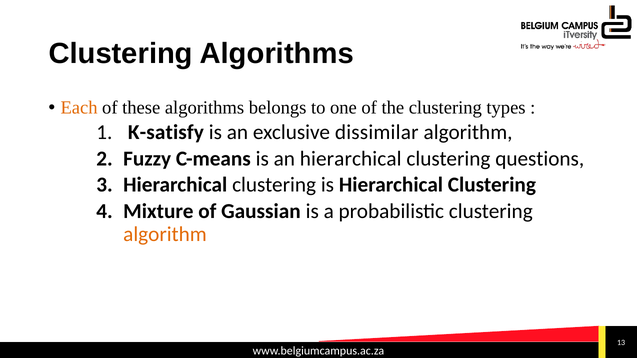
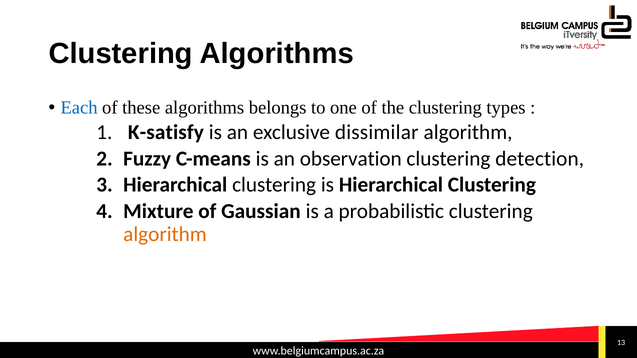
Each colour: orange -> blue (79, 108)
an hierarchical: hierarchical -> observation (351, 159)
questions: questions -> detection (540, 159)
